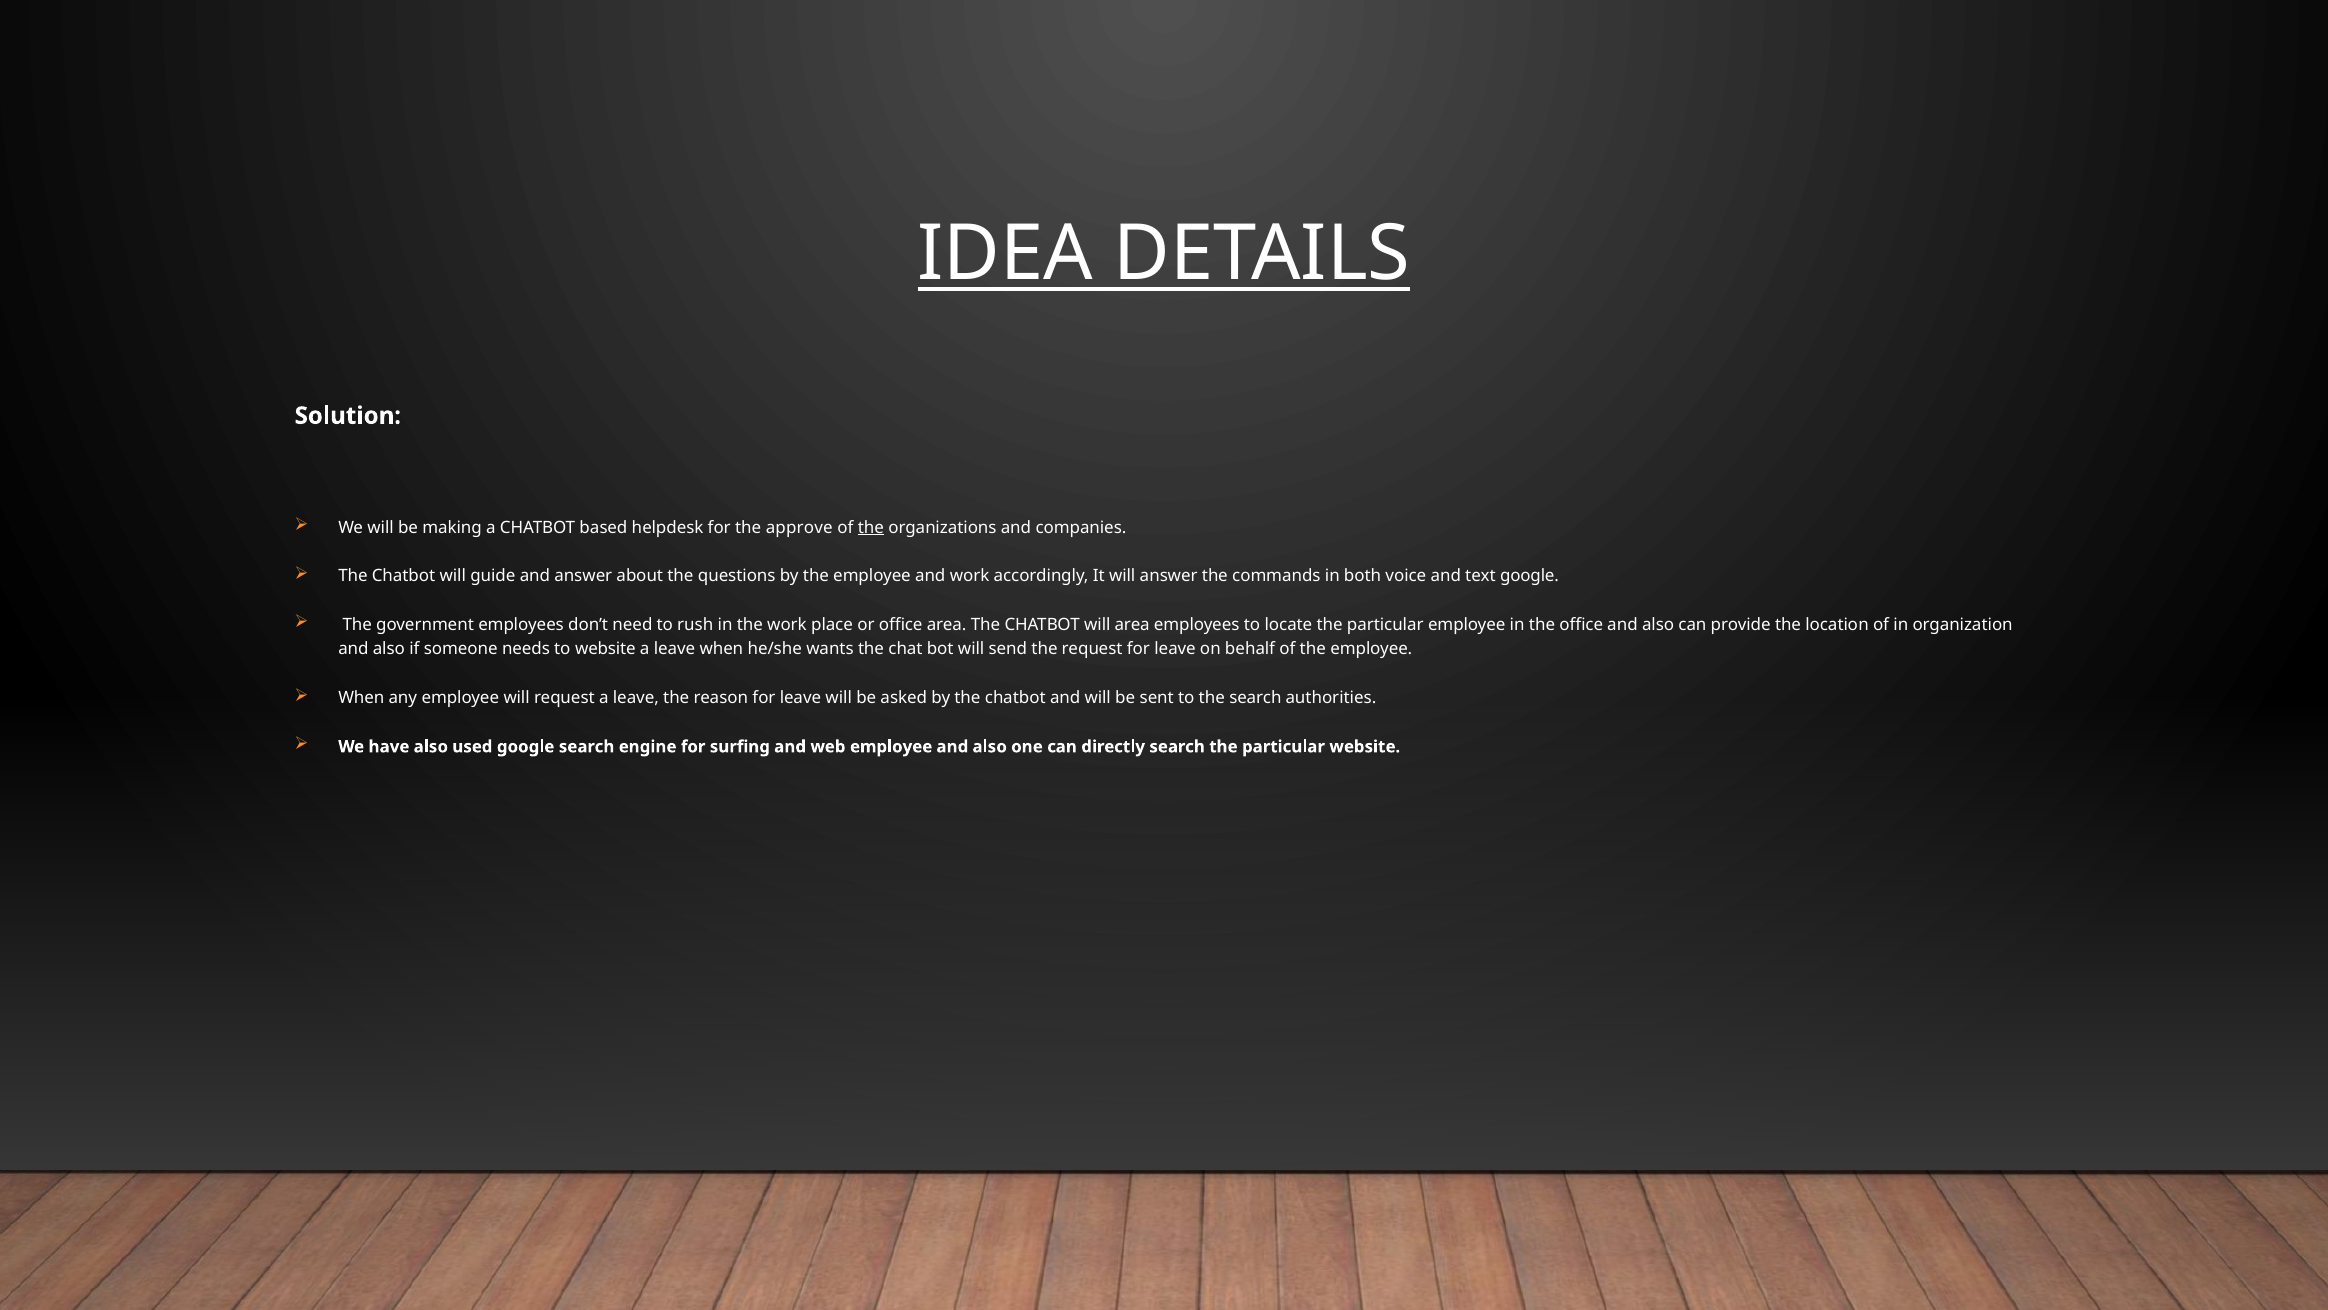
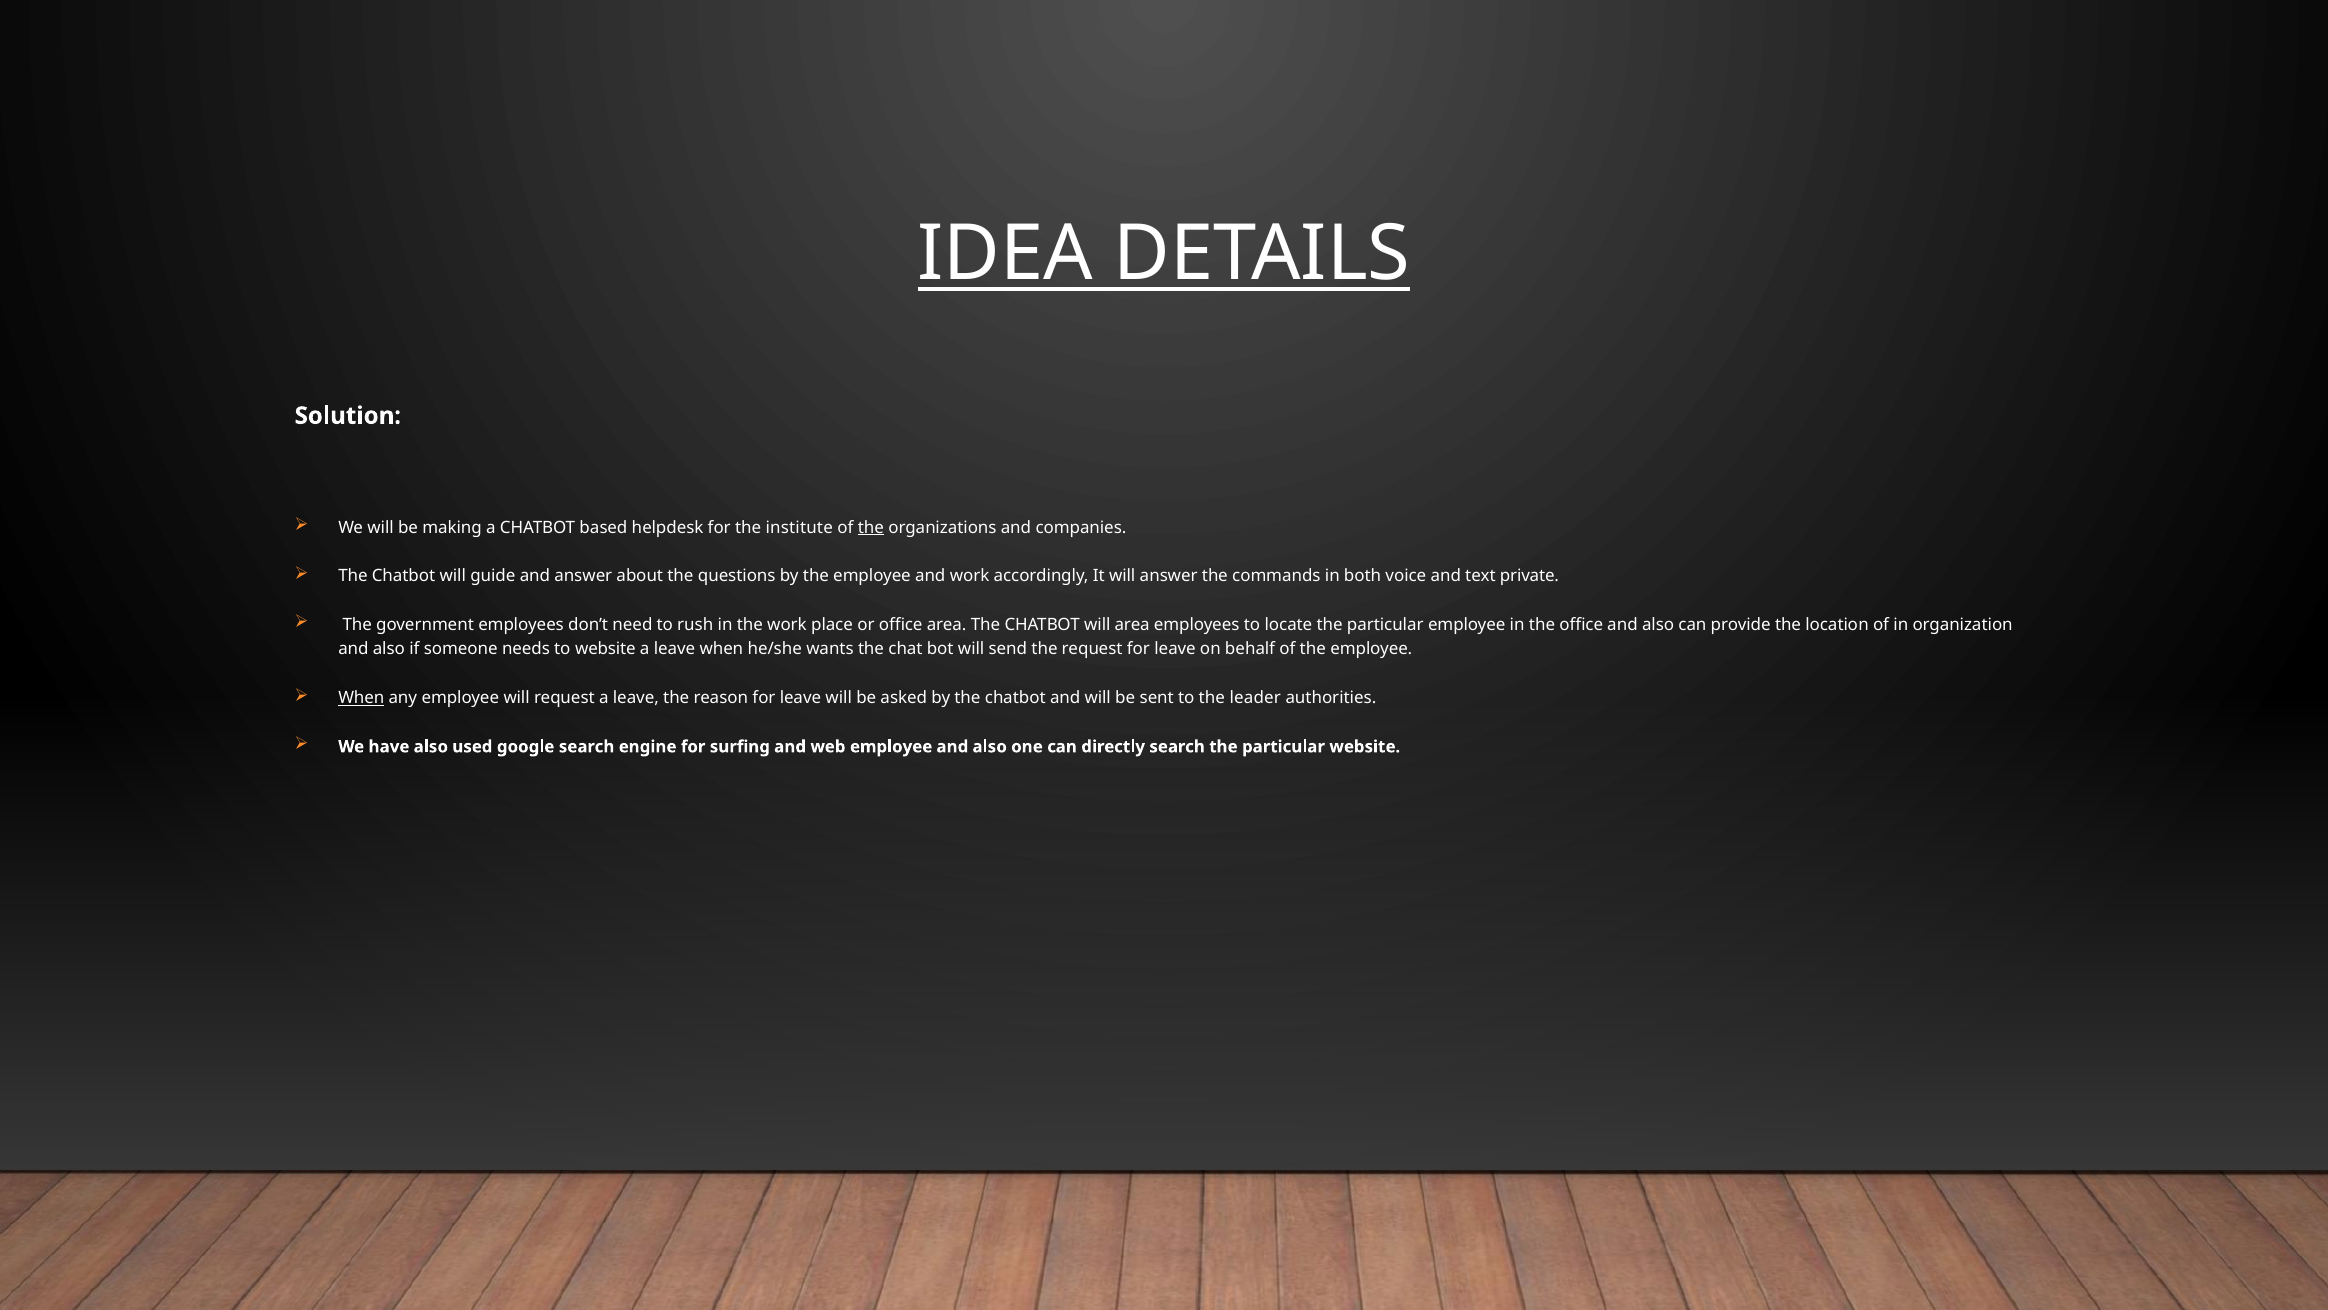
approve: approve -> institute (799, 527)
text google: google -> private (1529, 576)
When underline: none -> present (361, 698)
the search: search -> leader (1255, 698)
